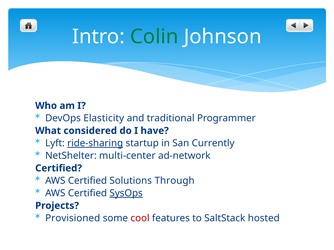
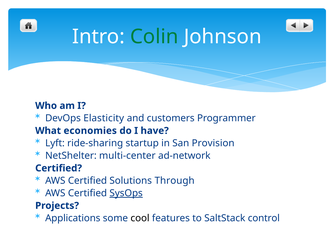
traditional: traditional -> customers (171, 118)
considered: considered -> economies (90, 131)
ride-sharing underline: present -> none (95, 143)
Currently: Currently -> Provision (213, 143)
Provisioned: Provisioned -> Applications (73, 219)
cool colour: red -> black (140, 219)
hosted: hosted -> control (264, 219)
